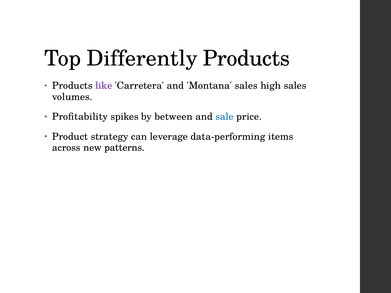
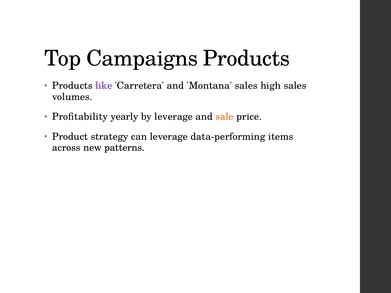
Differently: Differently -> Campaigns (142, 58)
spikes: spikes -> yearly (125, 117)
by between: between -> leverage (174, 117)
sale colour: blue -> orange (225, 117)
